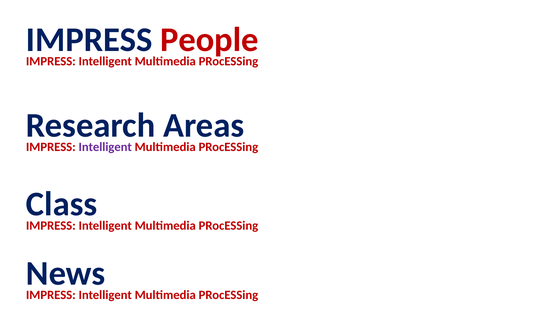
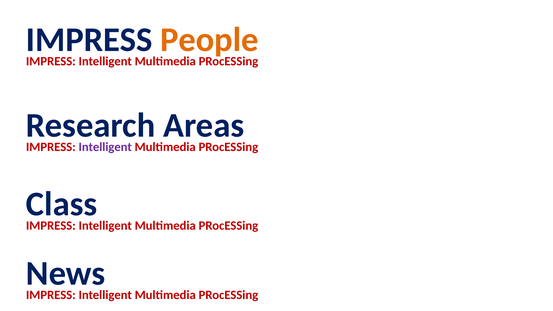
People colour: red -> orange (209, 40)
